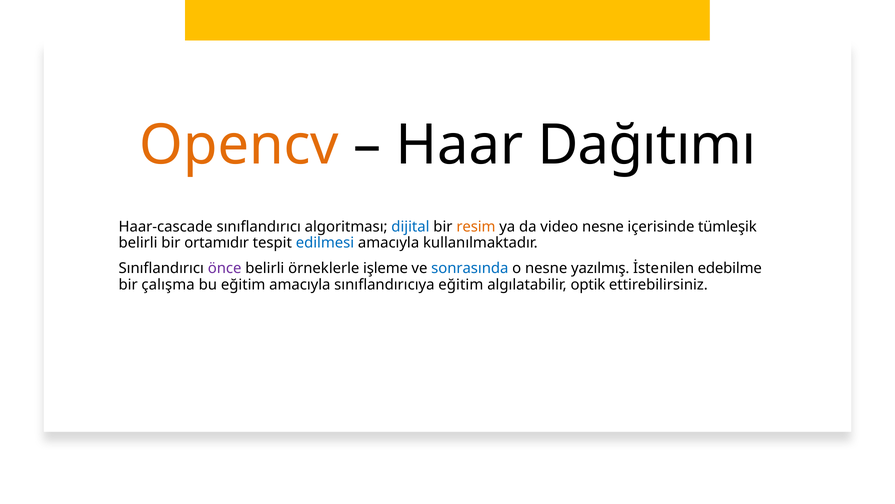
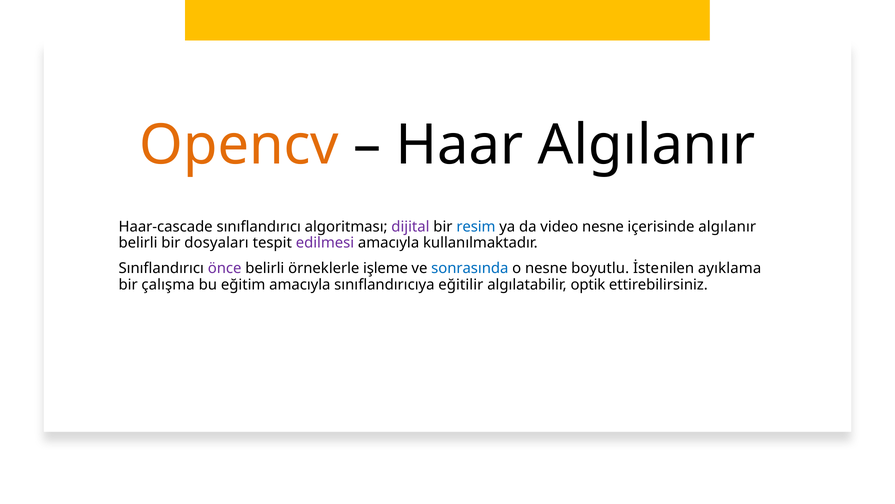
Haar Dağıtımı: Dağıtımı -> Algılanır (646, 145)
dijital colour: blue -> purple (410, 227)
resim colour: orange -> blue (476, 227)
içerisinde tümleşik: tümleşik -> algılanır (727, 227)
ortamıdır: ortamıdır -> dosyaları (217, 243)
edilmesi colour: blue -> purple (325, 243)
yazılmış: yazılmış -> boyutlu (600, 268)
edebilme: edebilme -> ayıklama (730, 268)
sınıflandırıcıya eğitim: eğitim -> eğitilir (461, 284)
